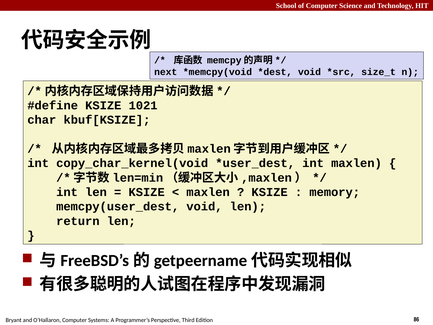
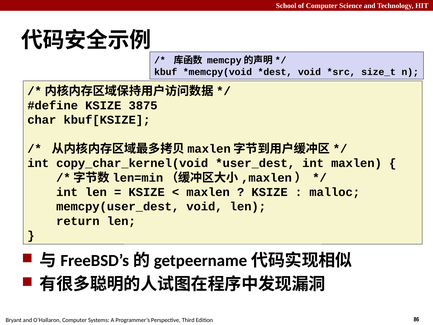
next: next -> kbuf (166, 72)
1021: 1021 -> 3875 (143, 105)
memory: memory -> malloc (335, 192)
